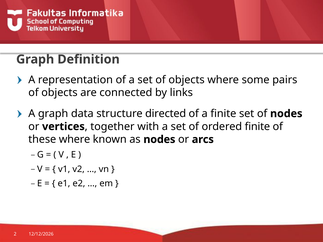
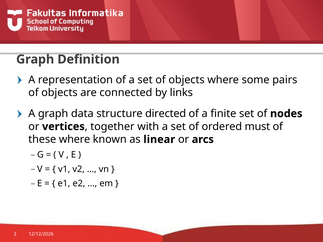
ordered finite: finite -> must (257, 127)
as nodes: nodes -> linear (159, 140)
